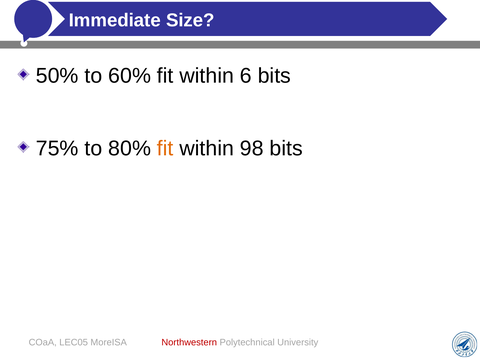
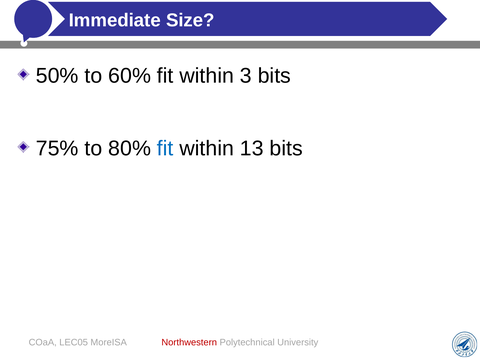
6: 6 -> 3 (246, 76)
fit colour: orange -> blue (165, 148)
98: 98 -> 13 (252, 148)
